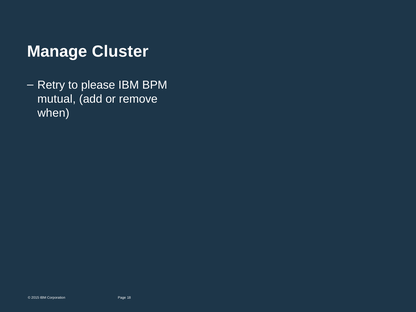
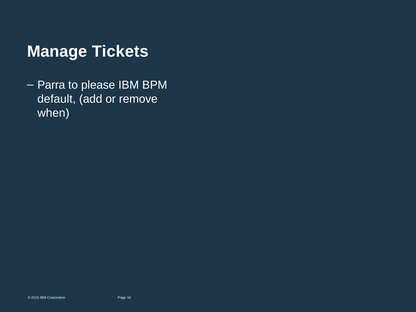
Cluster: Cluster -> Tickets (120, 51)
Retry: Retry -> Parra (51, 85)
mutual: mutual -> default (57, 99)
